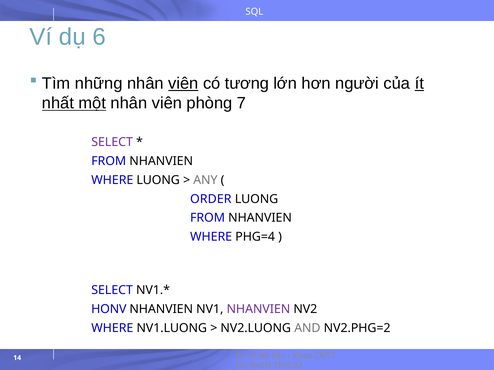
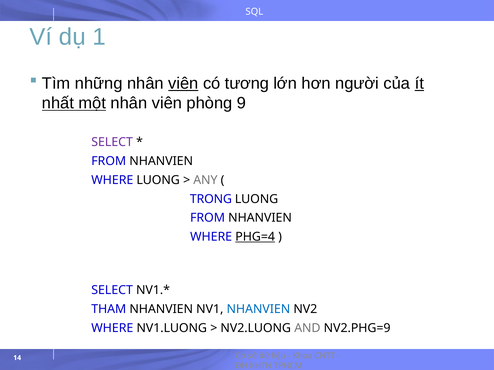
6: 6 -> 1 (99, 37)
7: 7 -> 9 (242, 103)
ORDER: ORDER -> TRONG (211, 199)
PHG=4 underline: none -> present (255, 237)
HONV: HONV -> THAM (109, 310)
NHANVIEN colour: purple -> blue (258, 310)
NV2.PHG=2: NV2.PHG=2 -> NV2.PHG=9 (357, 328)
